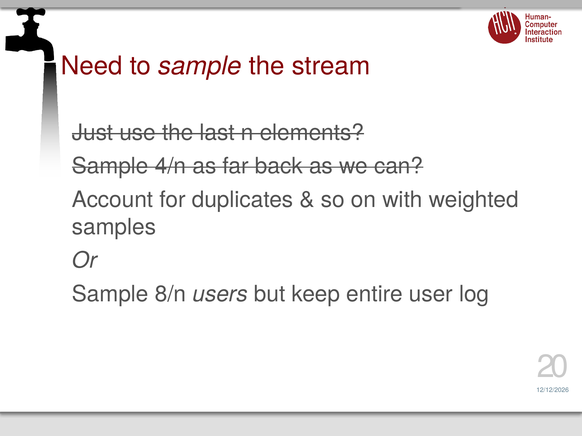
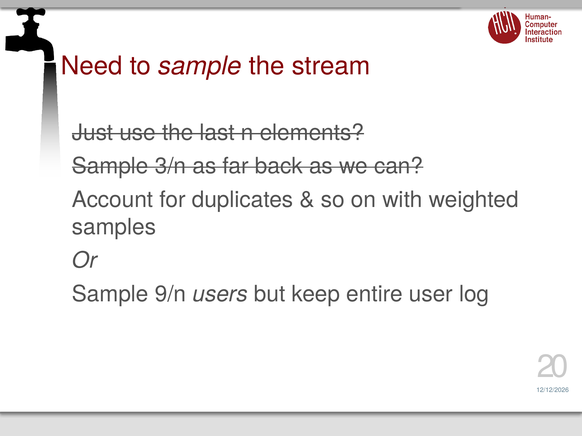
4/n: 4/n -> 3/n (170, 166)
8/n: 8/n -> 9/n (170, 294)
